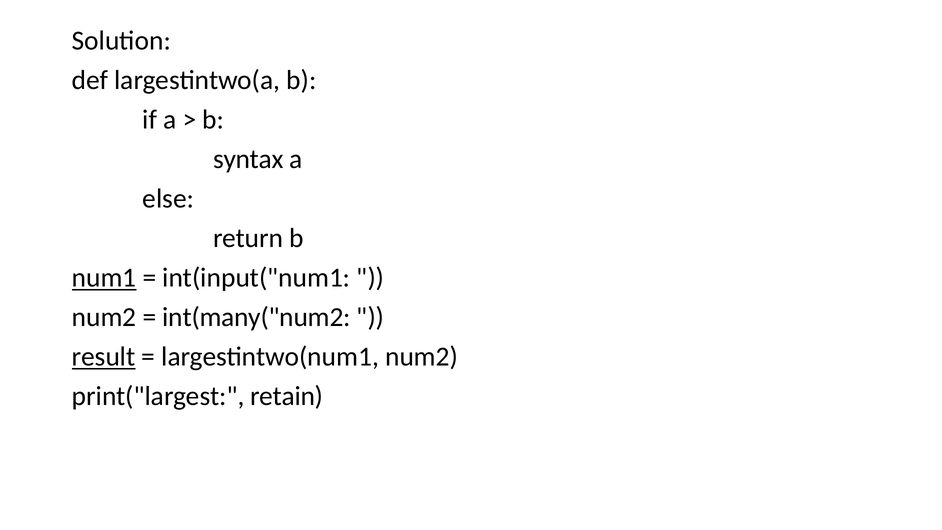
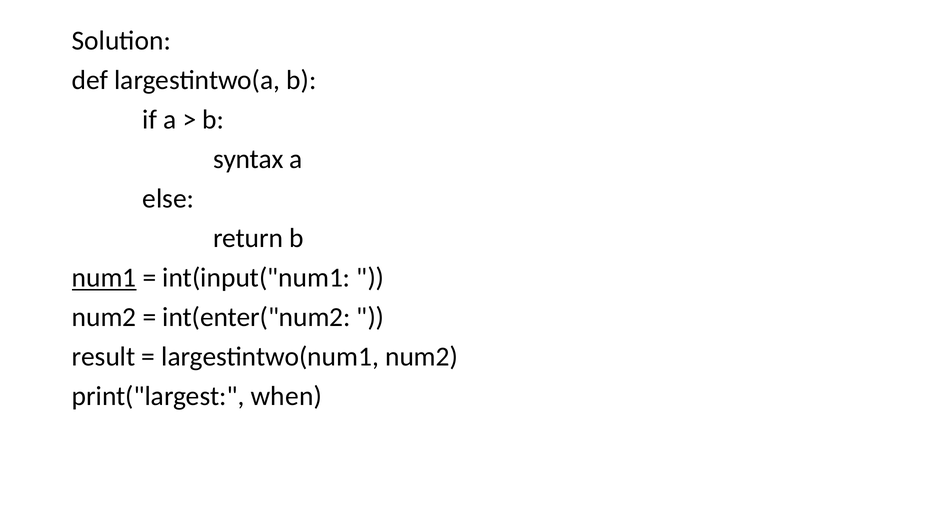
int(many("num2: int(many("num2 -> int(enter("num2 (256, 317)
result underline: present -> none (104, 357)
retain: retain -> when (286, 396)
